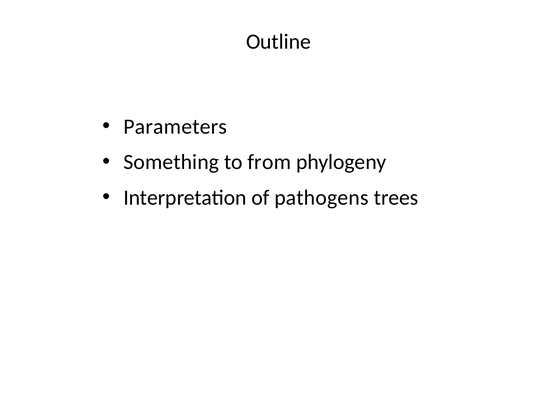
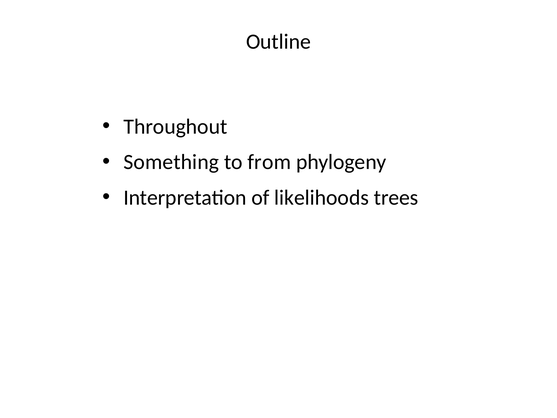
Parameters: Parameters -> Throughout (175, 127)
pathogens: pathogens -> likelihoods (322, 197)
